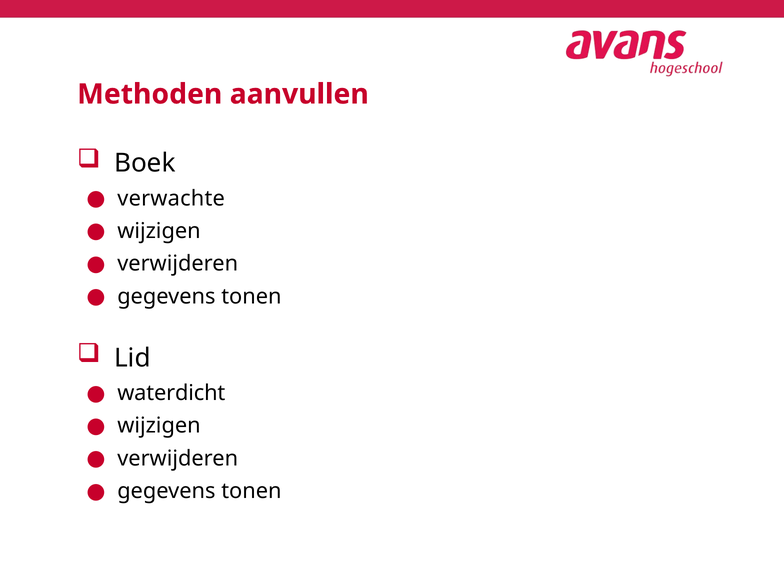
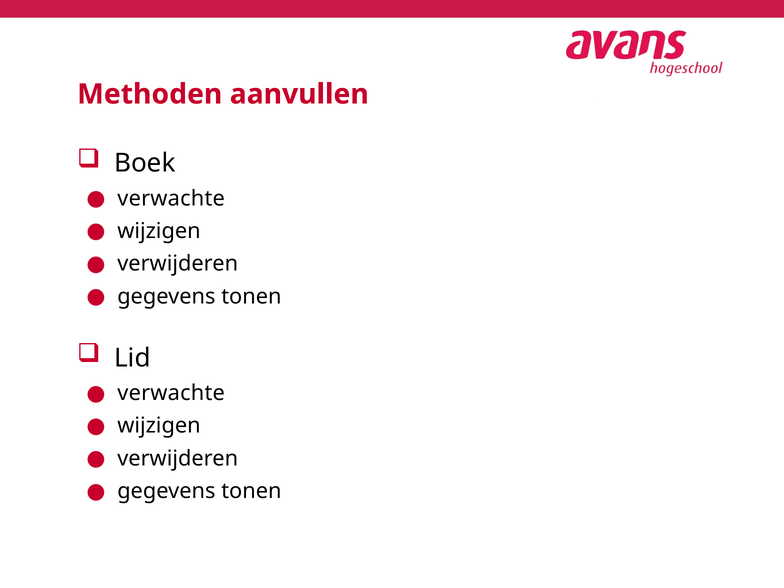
waterdicht: waterdicht -> verwachte (171, 393)
